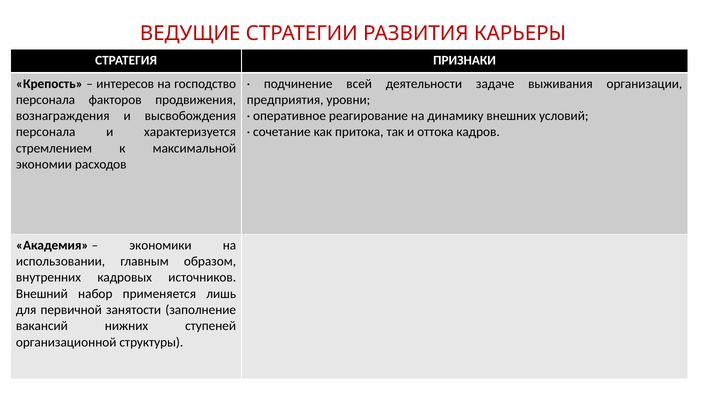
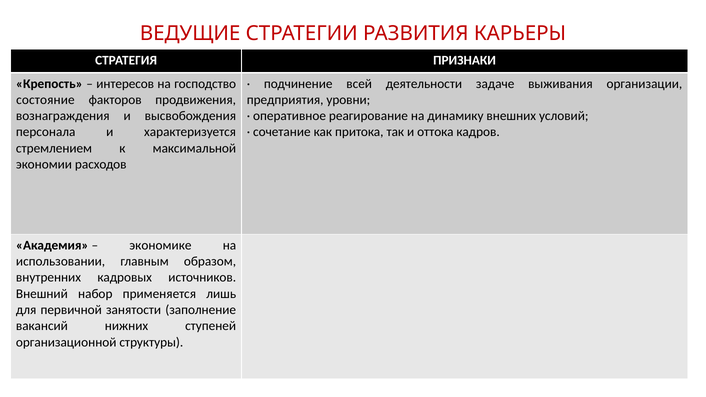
персонала: персонала -> состояние (45, 100)
экономики: экономики -> экономике (160, 245)
